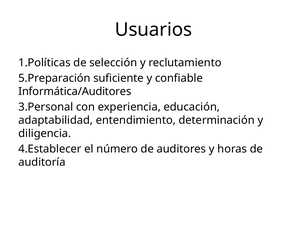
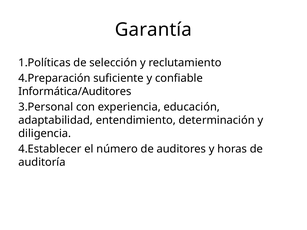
Usuarios: Usuarios -> Garantía (153, 30)
5.Preparación: 5.Preparación -> 4.Preparación (54, 78)
